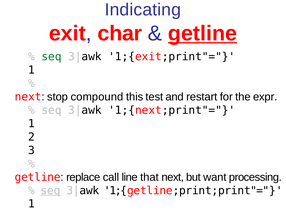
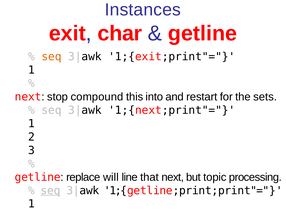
Indicating: Indicating -> Instances (143, 10)
getline underline: present -> none (203, 33)
seq colour: green -> orange (51, 57)
test: test -> into (154, 97)
expr: expr -> sets (265, 97)
call: call -> will (111, 177)
want: want -> topic (215, 177)
